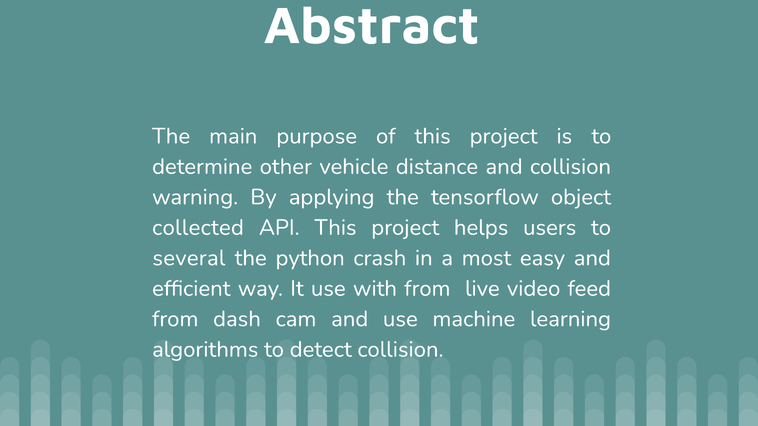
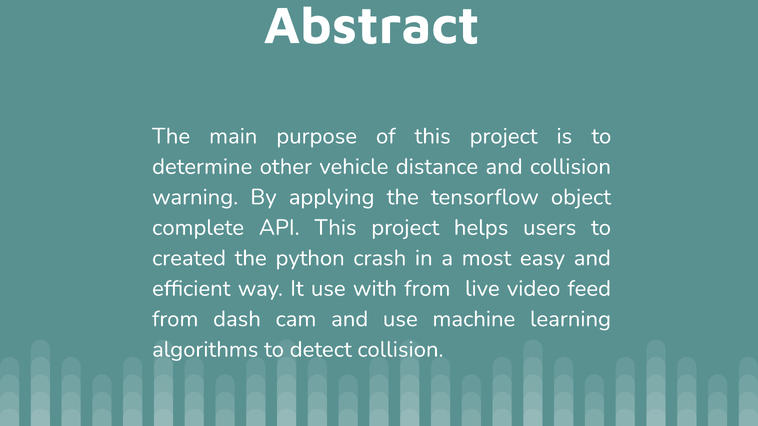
collected: collected -> complete (198, 228)
several: several -> created (189, 258)
